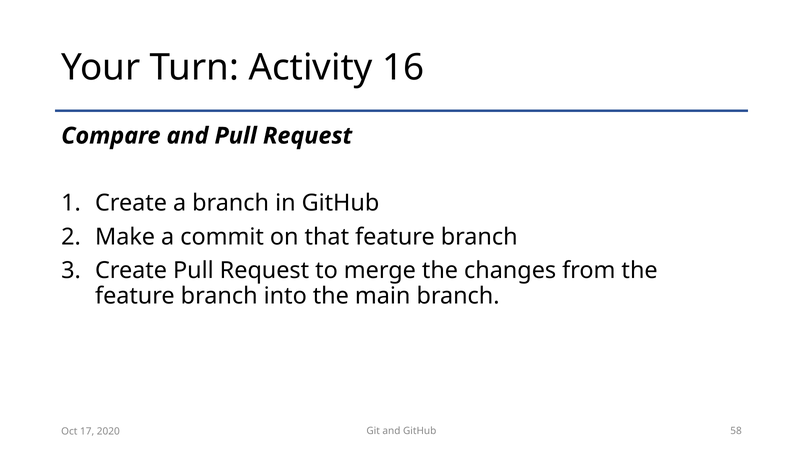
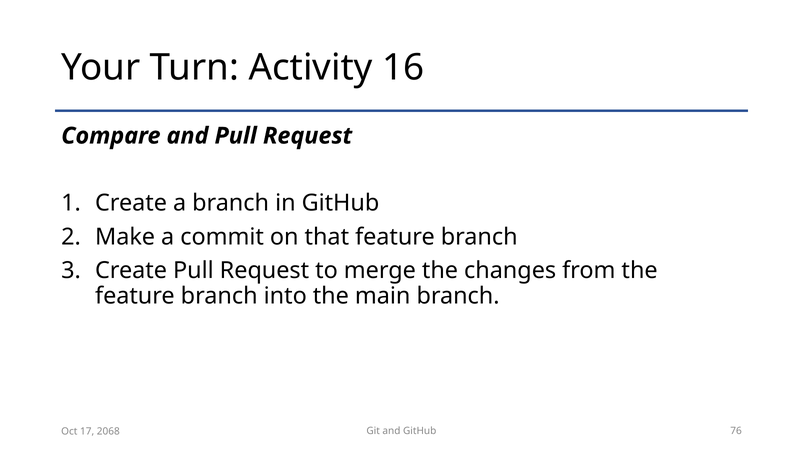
58: 58 -> 76 (736, 431)
2020: 2020 -> 2068 (108, 431)
